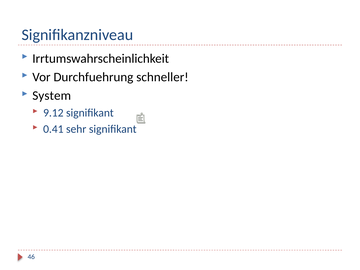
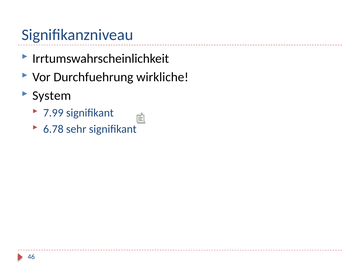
schneller: schneller -> wirkliche (162, 77)
9.12: 9.12 -> 7.99 (53, 113)
0.41: 0.41 -> 6.78 (53, 129)
